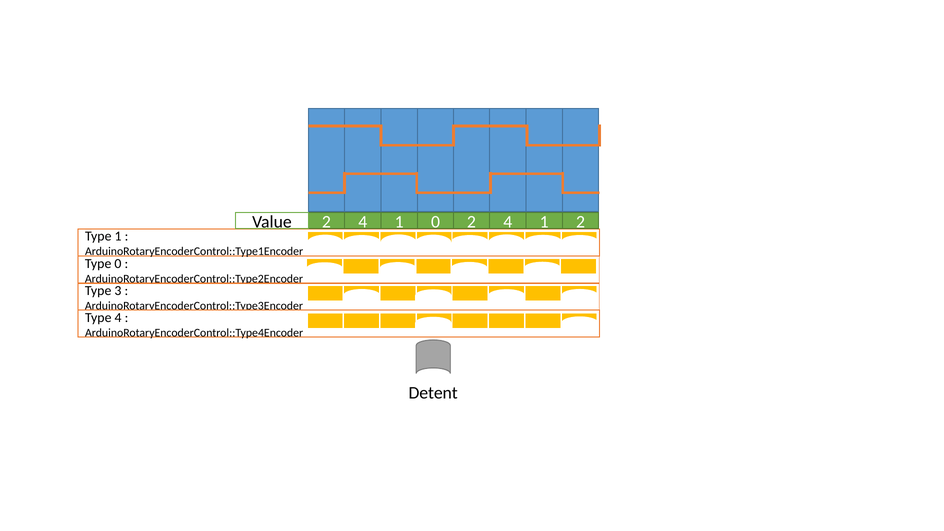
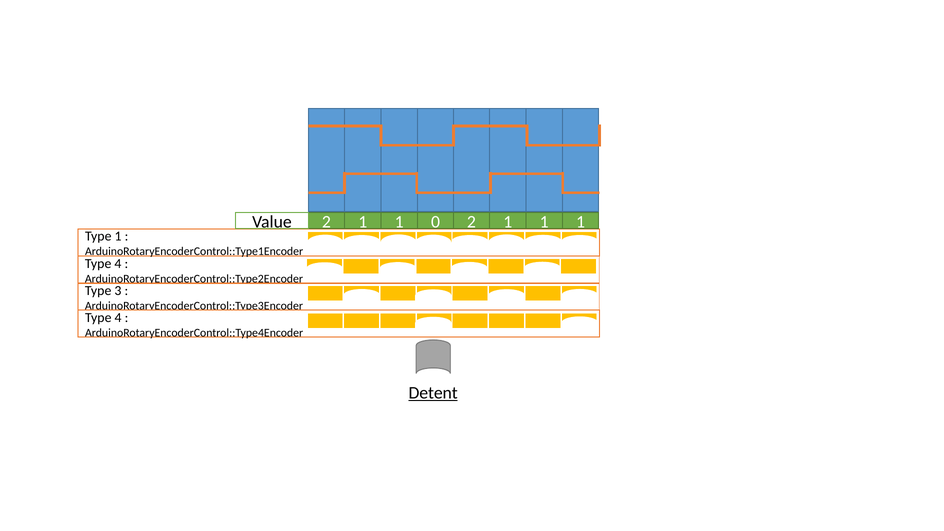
4: 4 -> 1 (363, 222)
0 2 4: 4 -> 1 (508, 222)
2: 2 -> 1 (581, 222)
0: 0 -> 4 (118, 264)
Detent underline: none -> present (433, 393)
